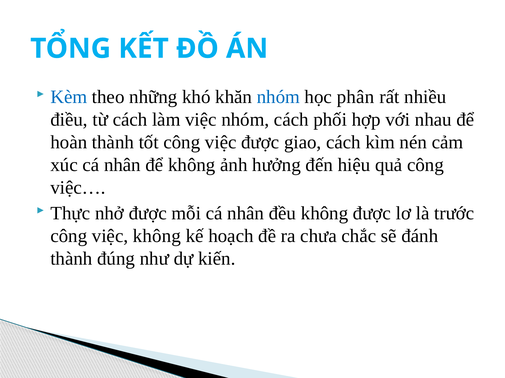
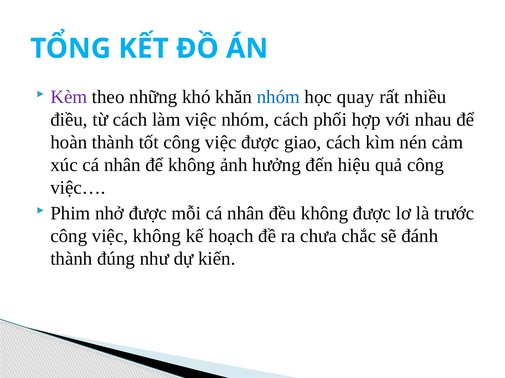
Kèm colour: blue -> purple (69, 97)
phân: phân -> quay (356, 97)
Thực: Thực -> Phim (70, 214)
